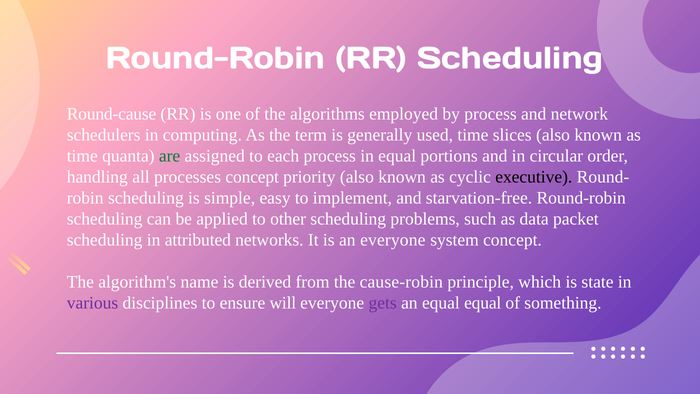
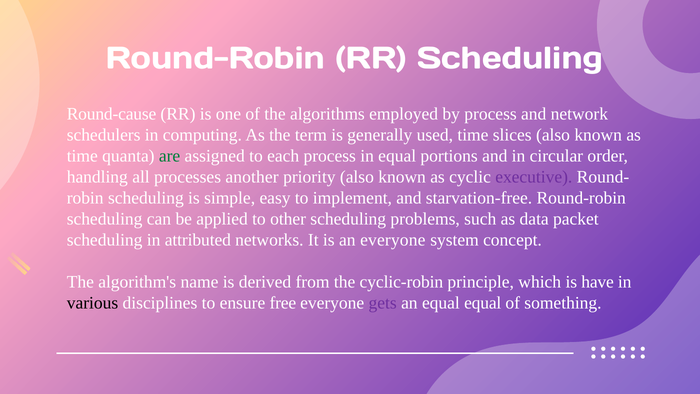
processes concept: concept -> another (252, 177)
executive colour: black -> purple (534, 177)
cause-robin: cause-robin -> cyclic-robin (401, 282)
state: state -> have (598, 282)
various colour: purple -> black (93, 303)
will: will -> free (283, 303)
